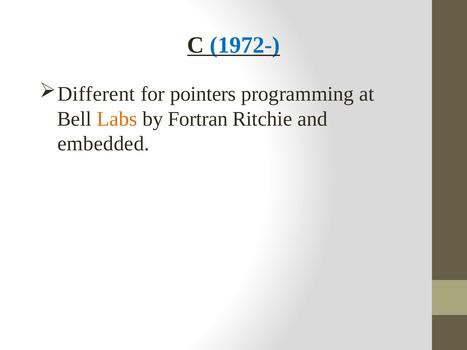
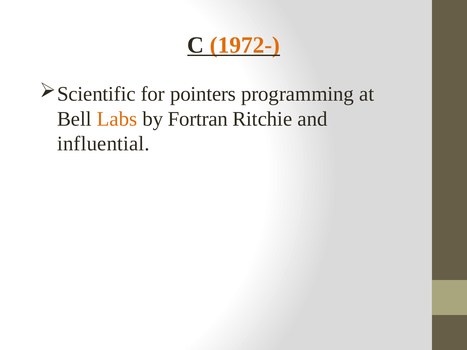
1972- colour: blue -> orange (245, 45)
Different: Different -> Scientific (96, 94)
embedded: embedded -> influential (103, 144)
